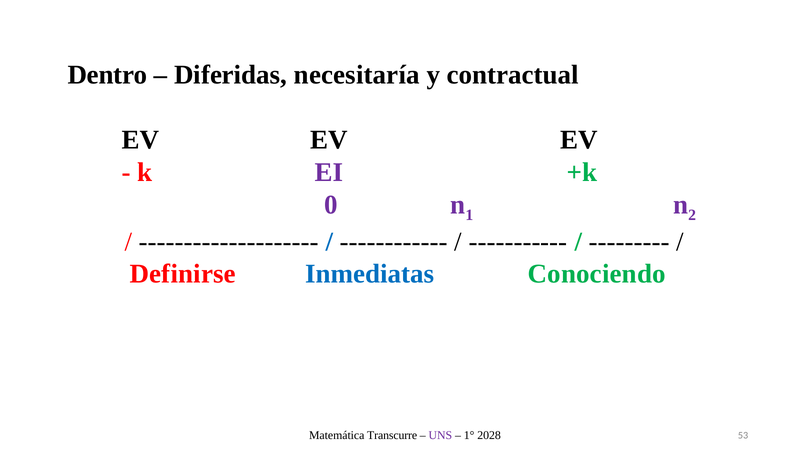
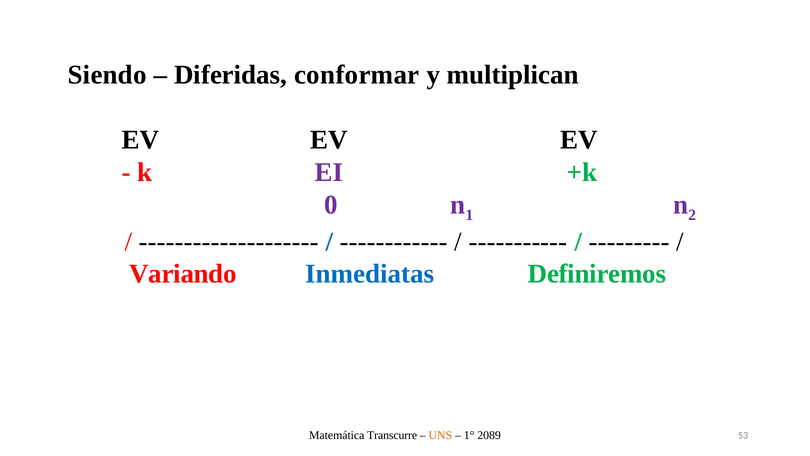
Dentro: Dentro -> Siendo (107, 75)
necesitaría: necesitaría -> conformar (357, 75)
contractual: contractual -> multiplican (513, 75)
Definirse: Definirse -> Variando (183, 274)
Conociendo: Conociendo -> Definiremos (597, 274)
UNS colour: purple -> orange (440, 435)
2028: 2028 -> 2089 (489, 435)
